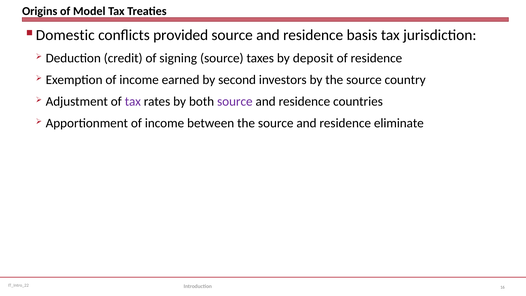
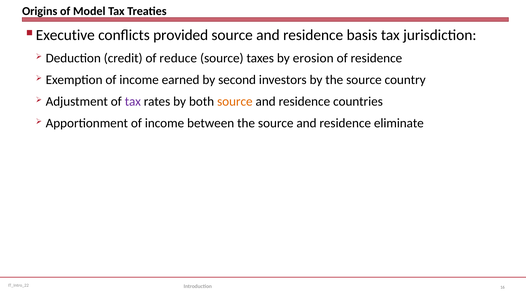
Domestic: Domestic -> Executive (65, 35)
signing: signing -> reduce (178, 58)
deposit: deposit -> erosion (313, 58)
source colour: purple -> orange (235, 101)
